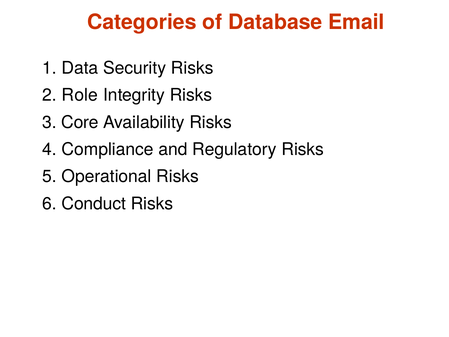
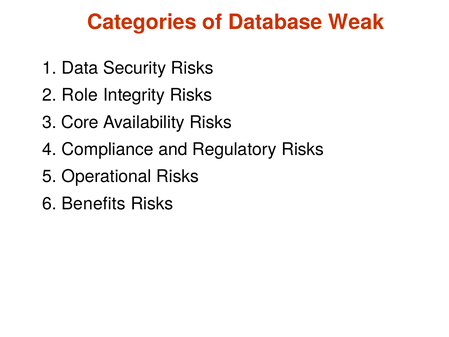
Email: Email -> Weak (356, 22)
Conduct: Conduct -> Benefits (94, 203)
